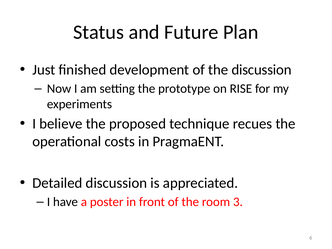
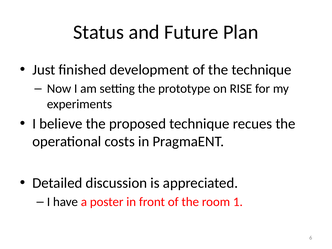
the discussion: discussion -> technique (261, 70)
3: 3 -> 1 (238, 202)
